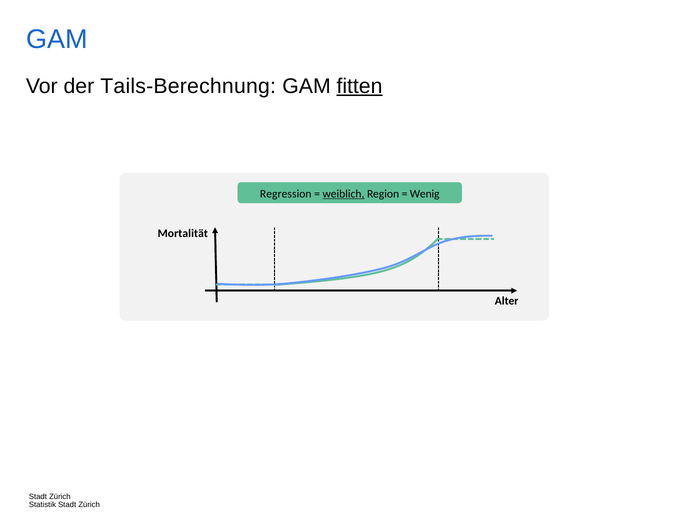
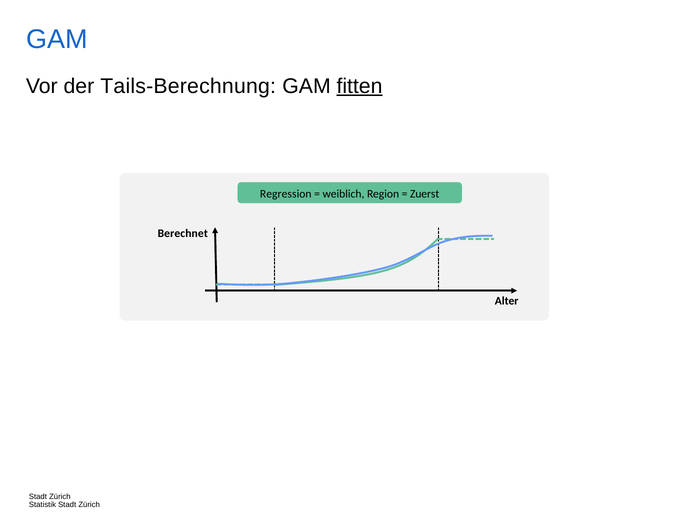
weiblich underline: present -> none (343, 194)
Wenig: Wenig -> Zuerst (425, 194)
Mortalität: Mortalität -> Berechnet (183, 234)
